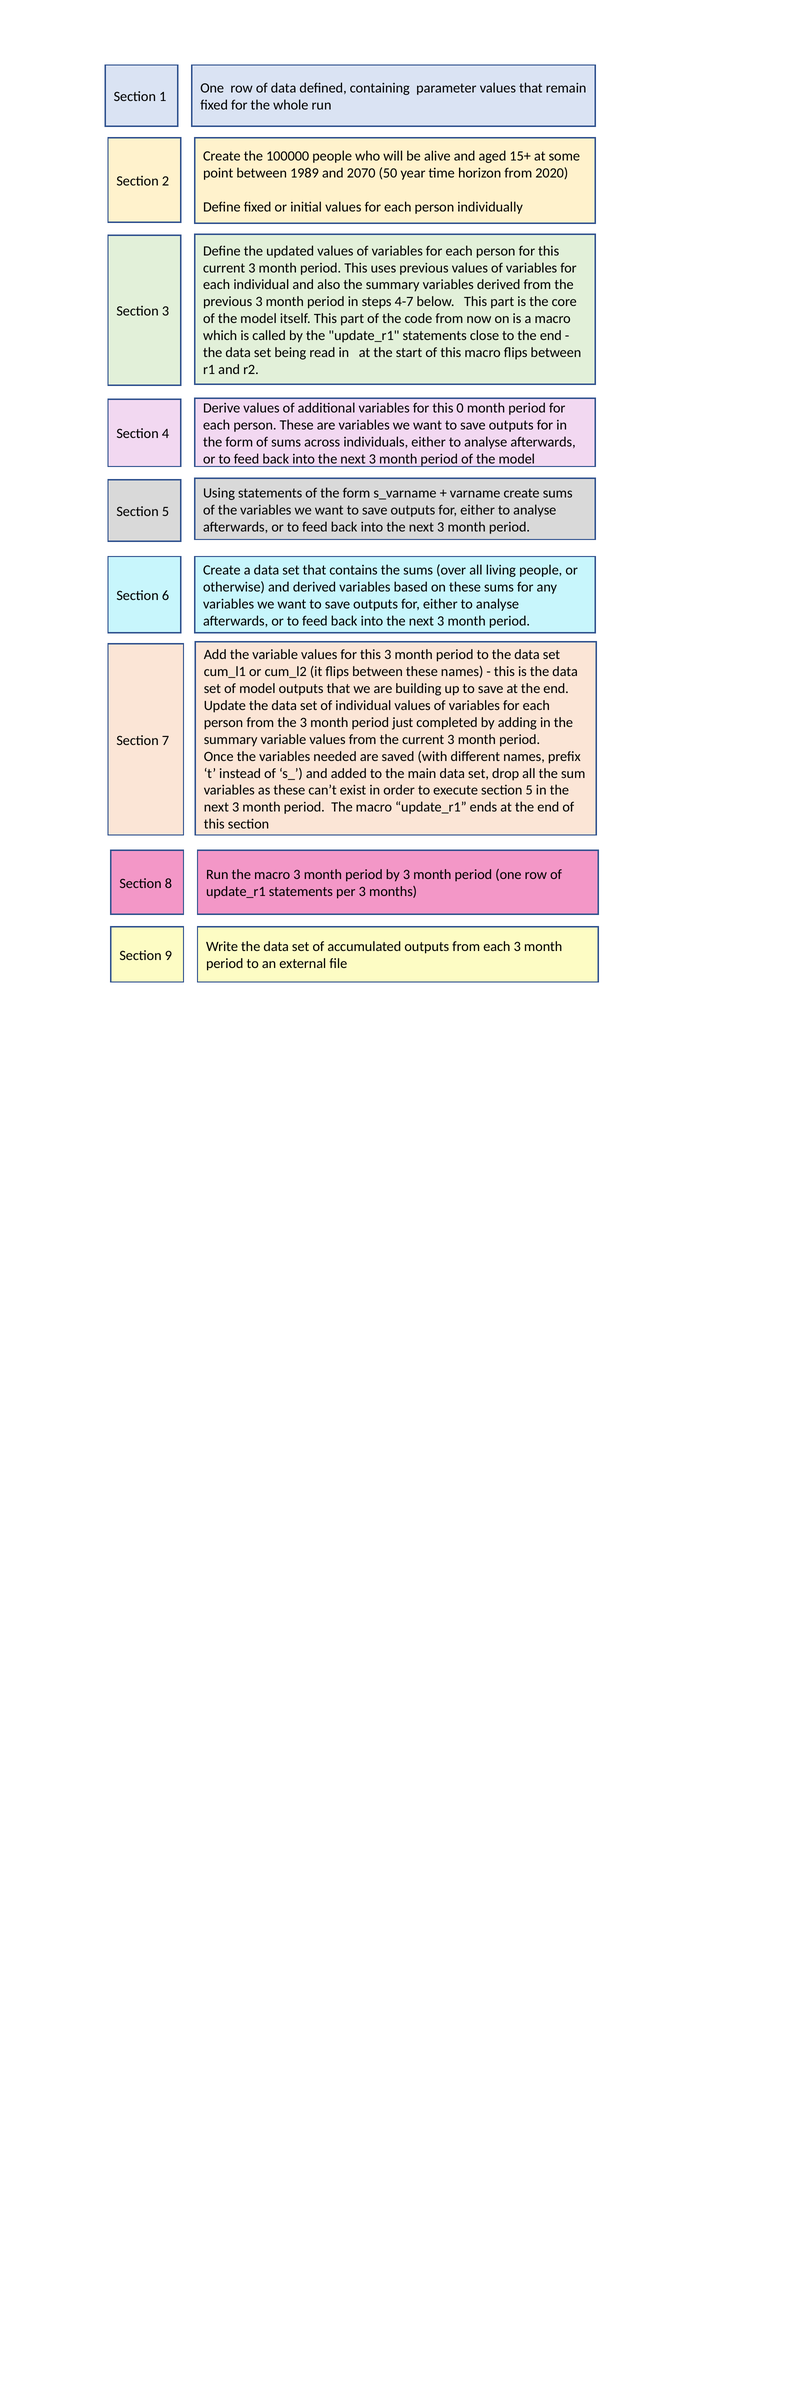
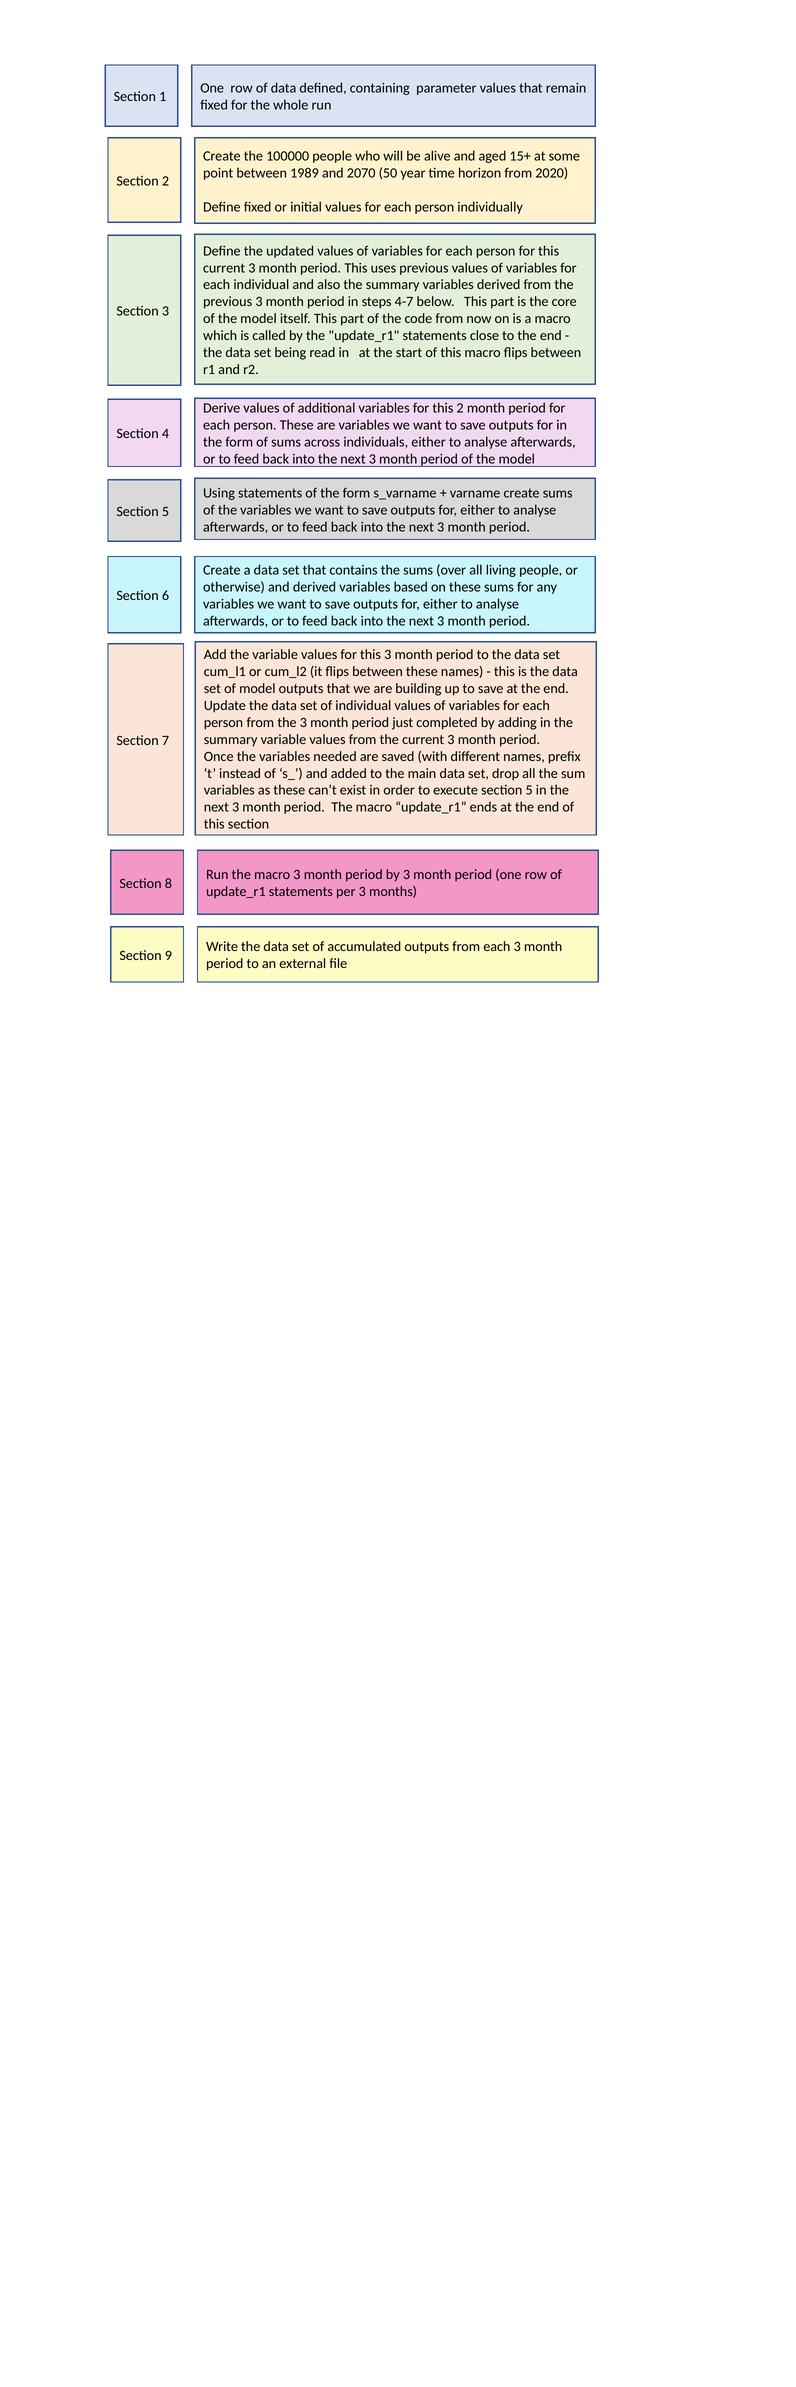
this 0: 0 -> 2 (460, 408)
